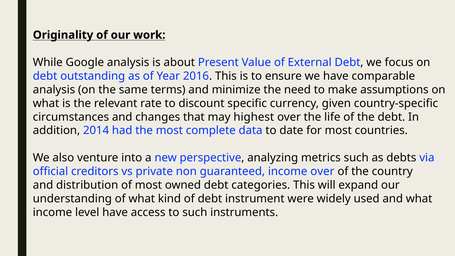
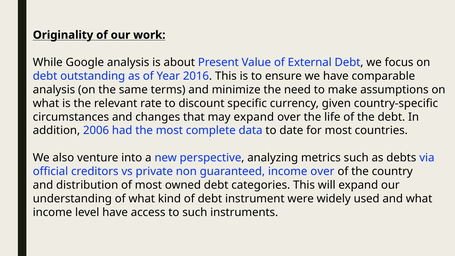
may highest: highest -> expand (254, 117)
2014: 2014 -> 2006 (96, 131)
